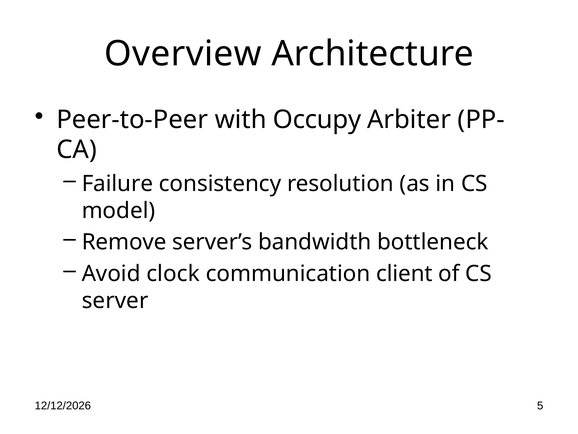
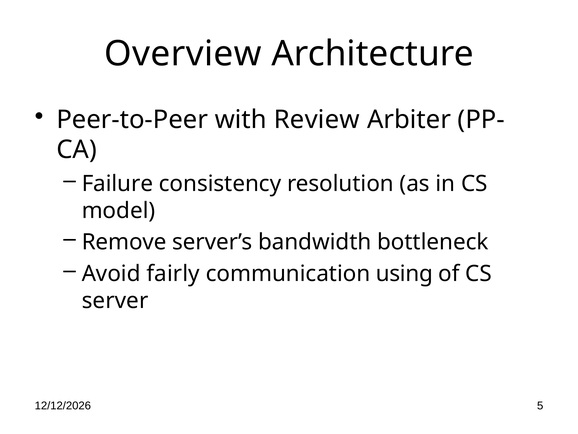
Occupy: Occupy -> Review (317, 120)
clock: clock -> fairly (173, 273)
client: client -> using (404, 273)
